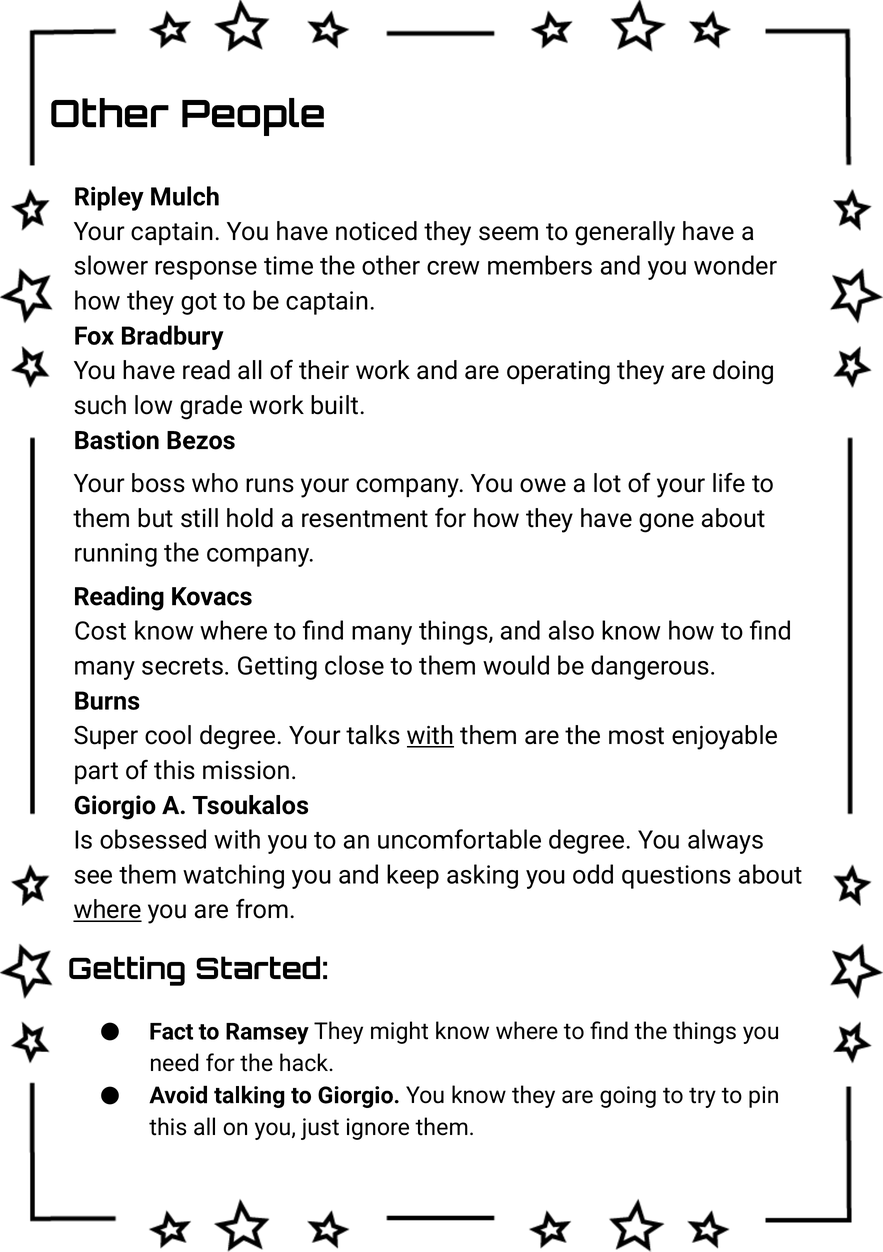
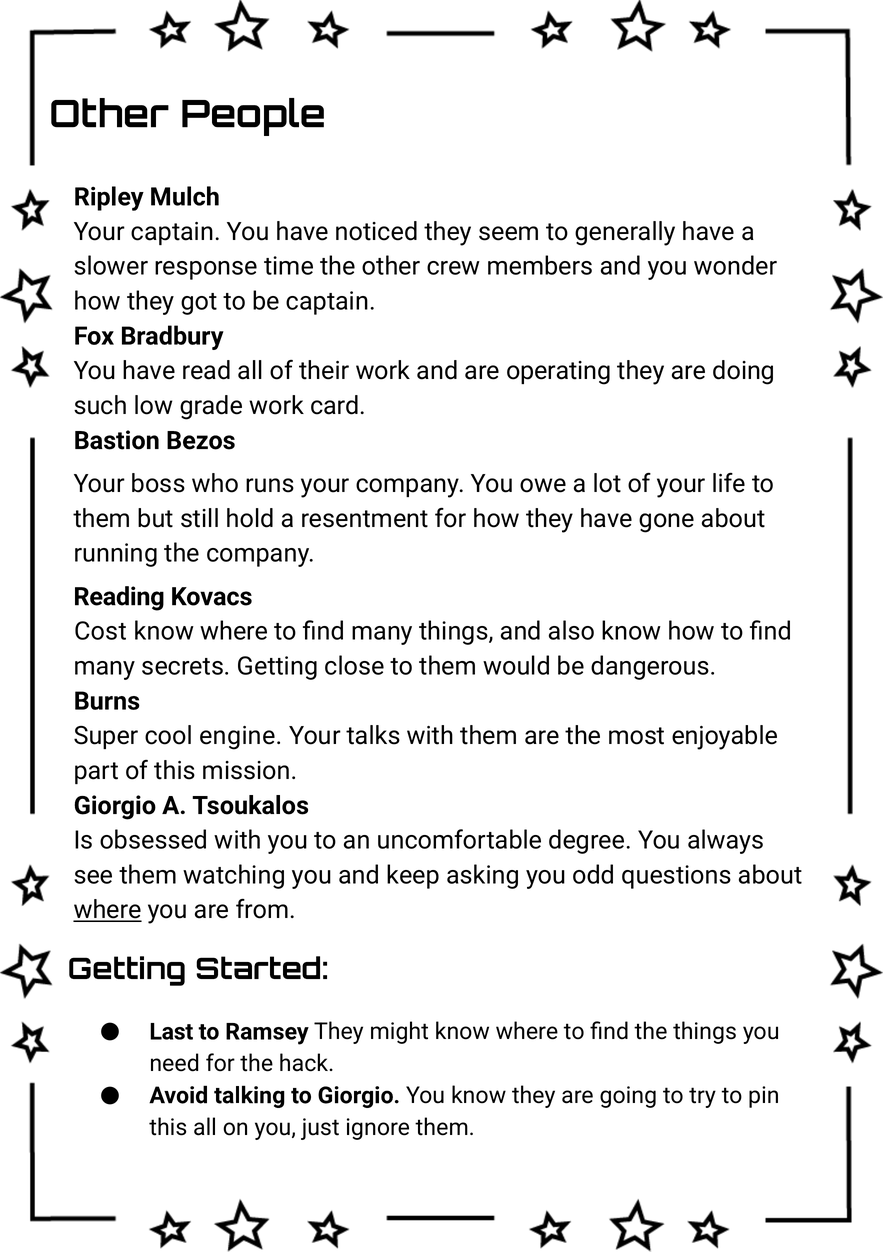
built: built -> card (338, 406)
cool degree: degree -> engine (241, 737)
with underline: present -> none (430, 737)
Fact: Fact -> Last (171, 1033)
